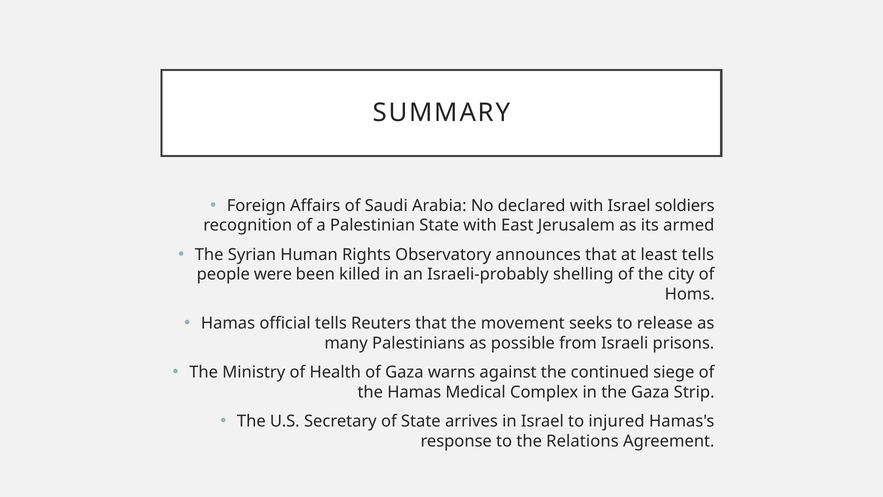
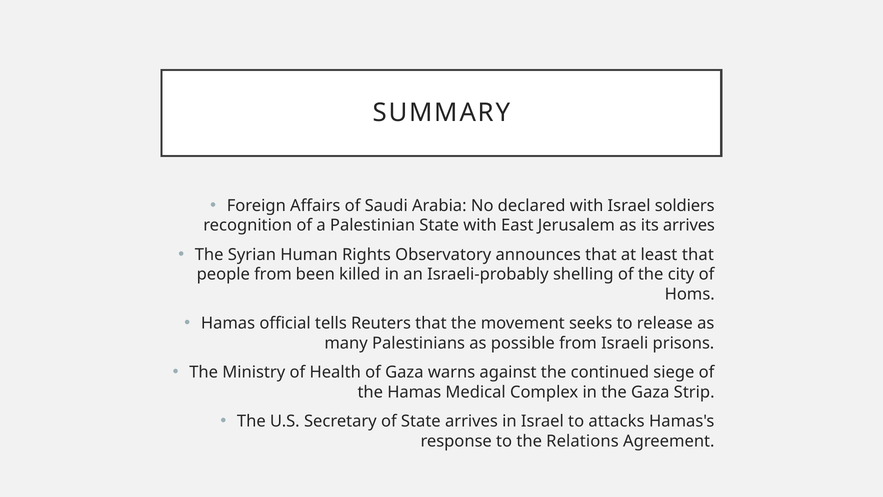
its armed: armed -> arrives (689, 225)
least tells: tells -> that (698, 254)
people were: were -> from (273, 274)
injured: injured -> attacks (617, 421)
